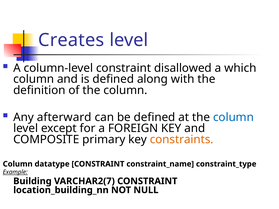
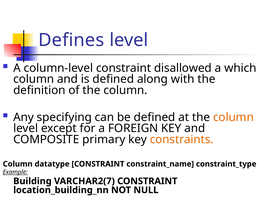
Creates: Creates -> Defines (71, 40)
afterward: afterward -> specifying (64, 117)
column colour: blue -> orange (233, 117)
